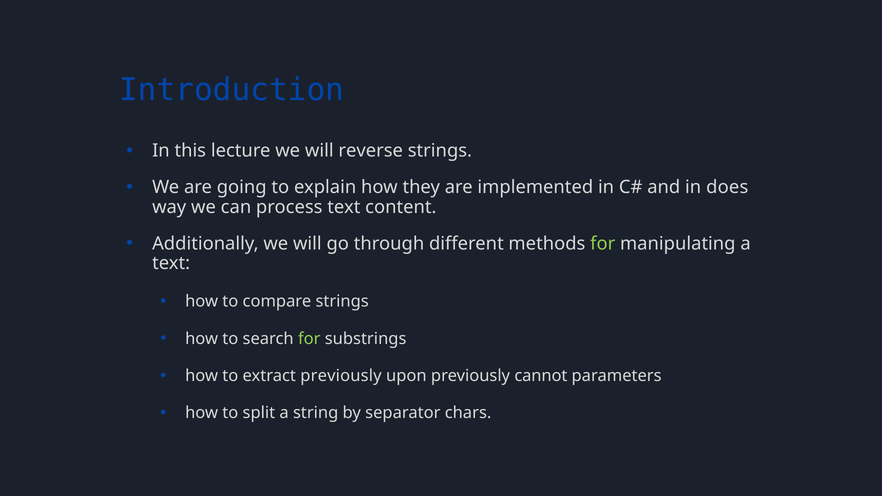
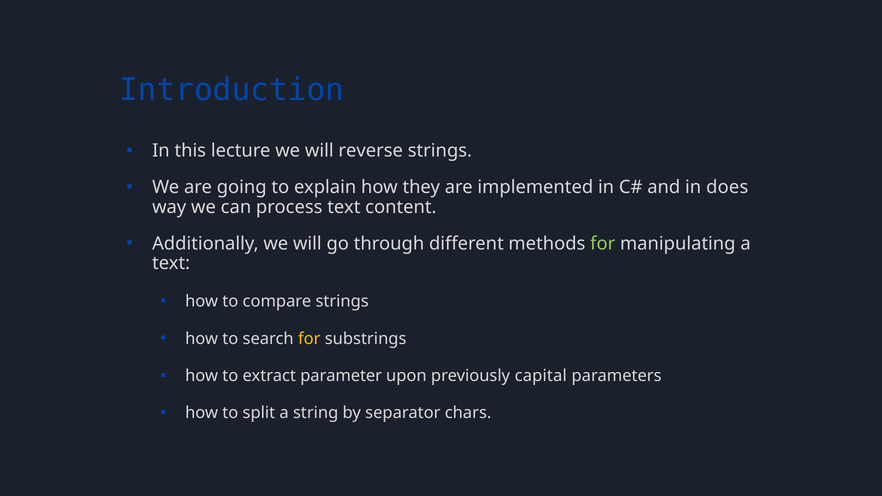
for colour: light green -> yellow (309, 339)
extract previously: previously -> parameter (341, 376)
cannot: cannot -> capital (541, 376)
